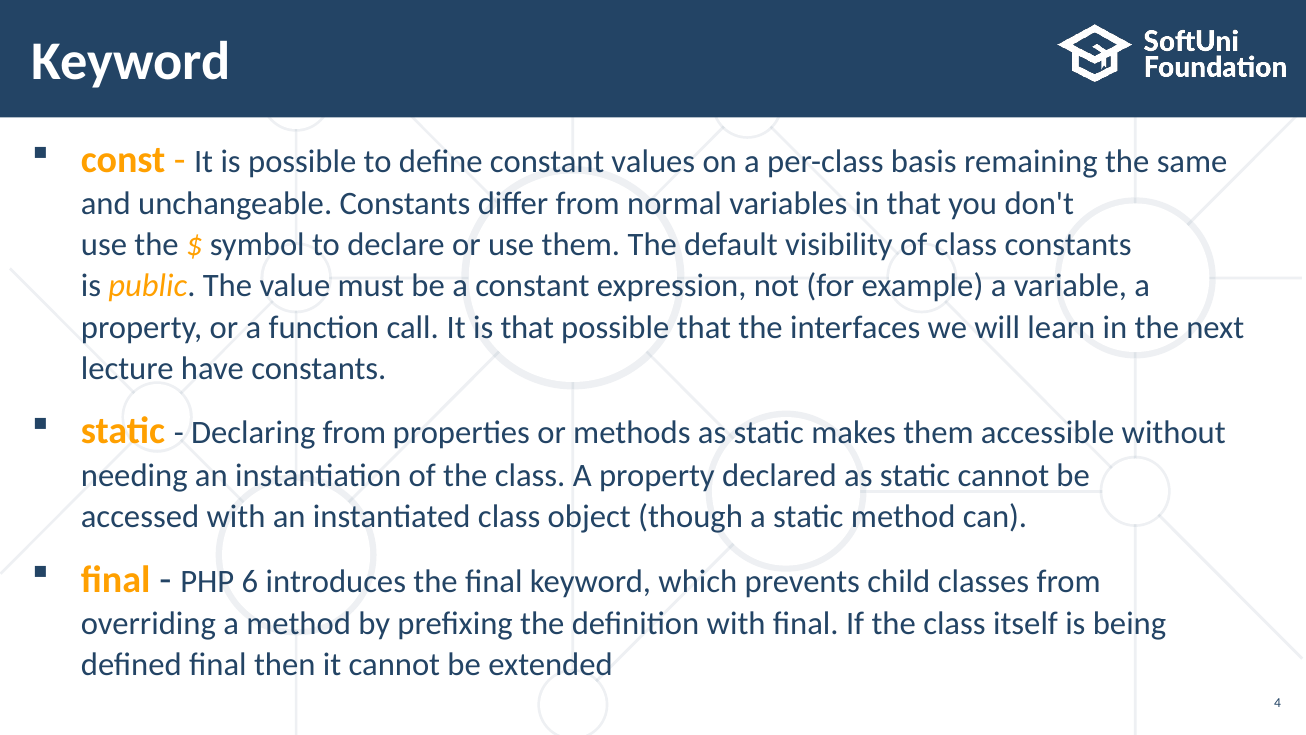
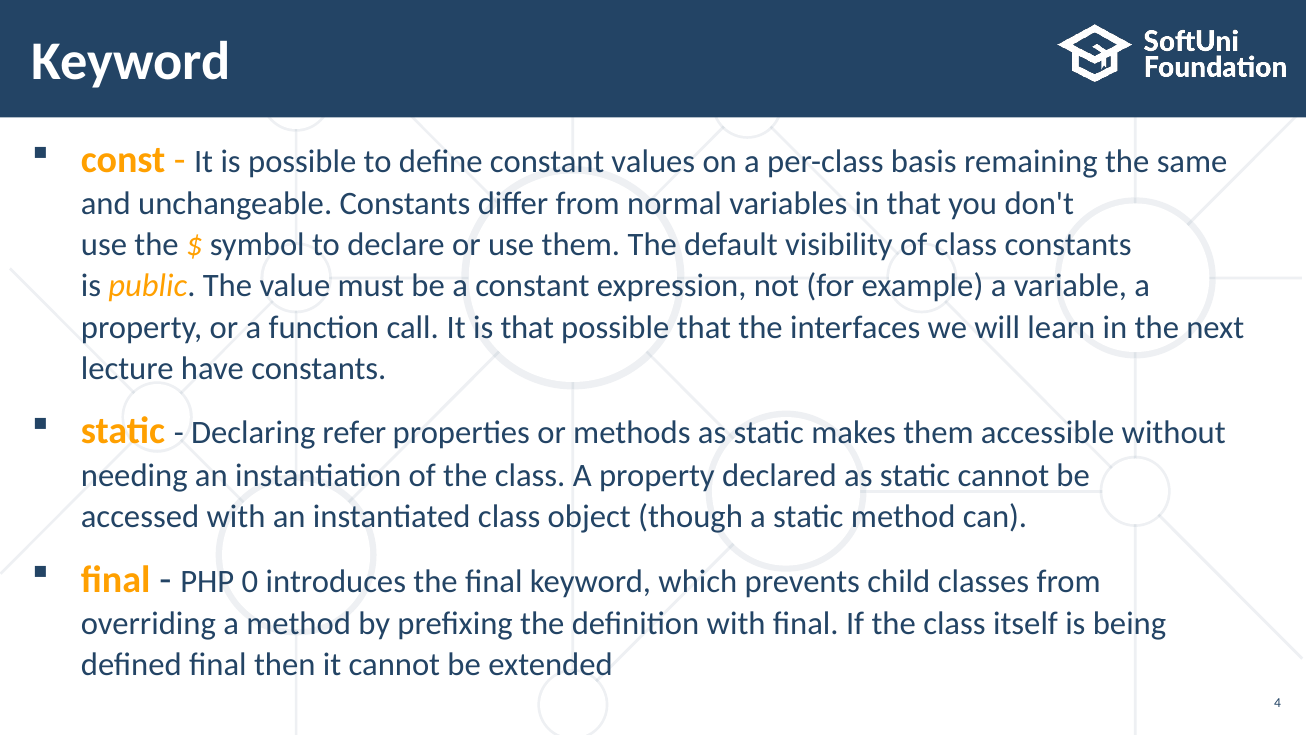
Declaring from: from -> refer (354, 433)
6: 6 -> 0 (250, 581)
